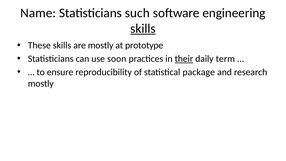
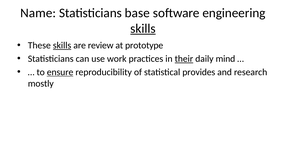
such: such -> base (137, 13)
skills underline: none -> present (62, 45)
are mostly: mostly -> review (101, 45)
soon: soon -> work (117, 59)
term: term -> mind (225, 59)
ensure underline: none -> present (60, 72)
package: package -> provides (199, 72)
